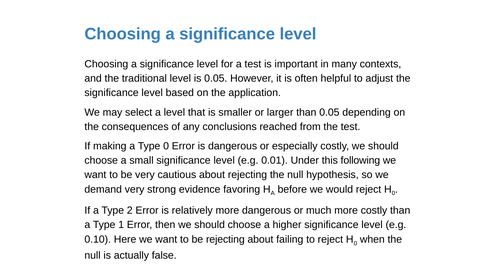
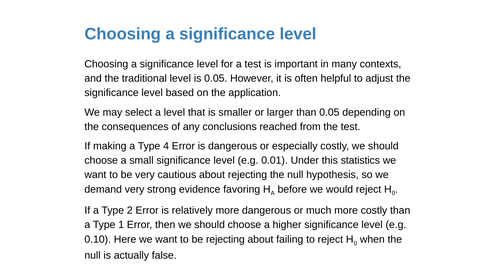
Type 0: 0 -> 4 (166, 146)
following: following -> statistics (360, 160)
